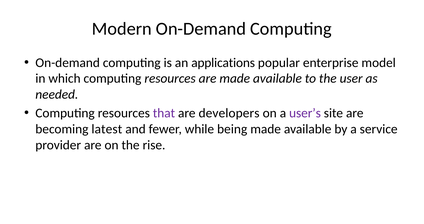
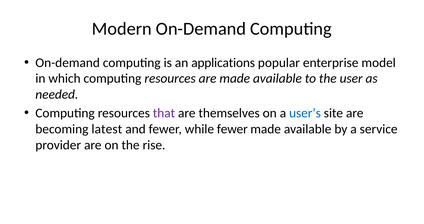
developers: developers -> themselves (229, 113)
user’s colour: purple -> blue (305, 113)
while being: being -> fewer (232, 129)
